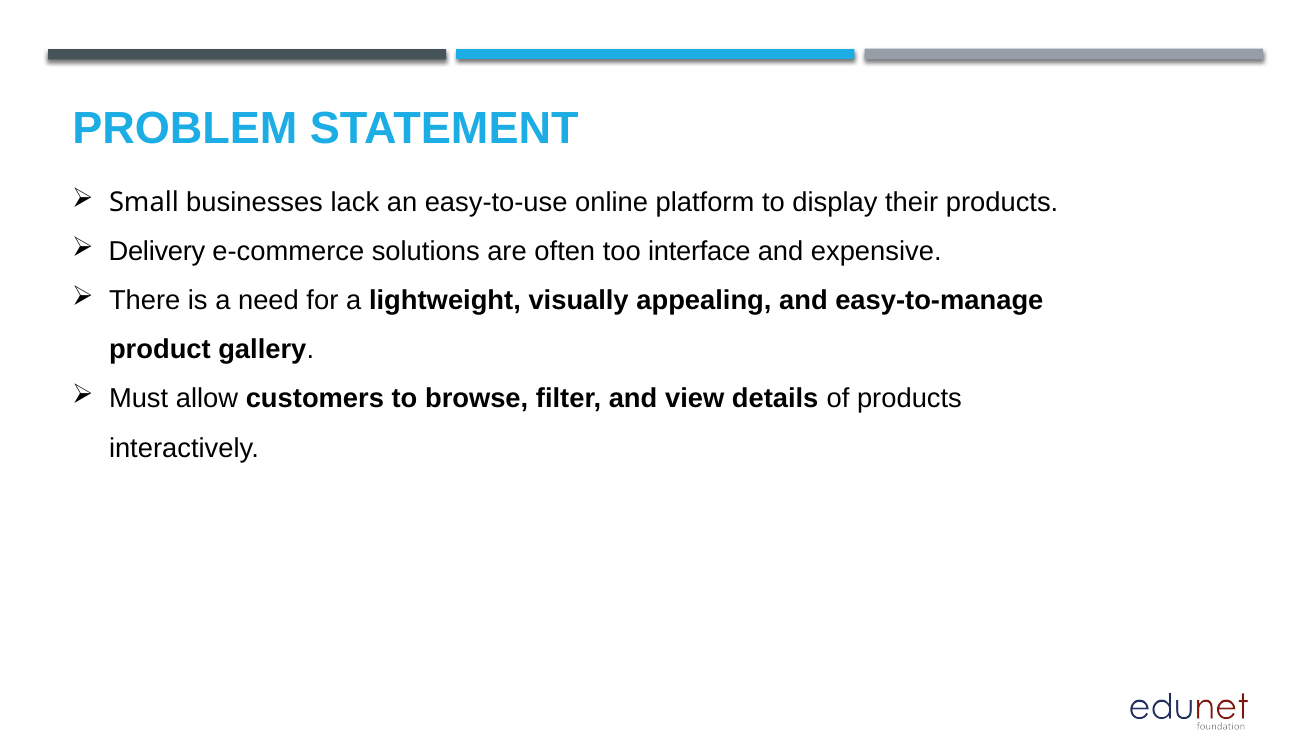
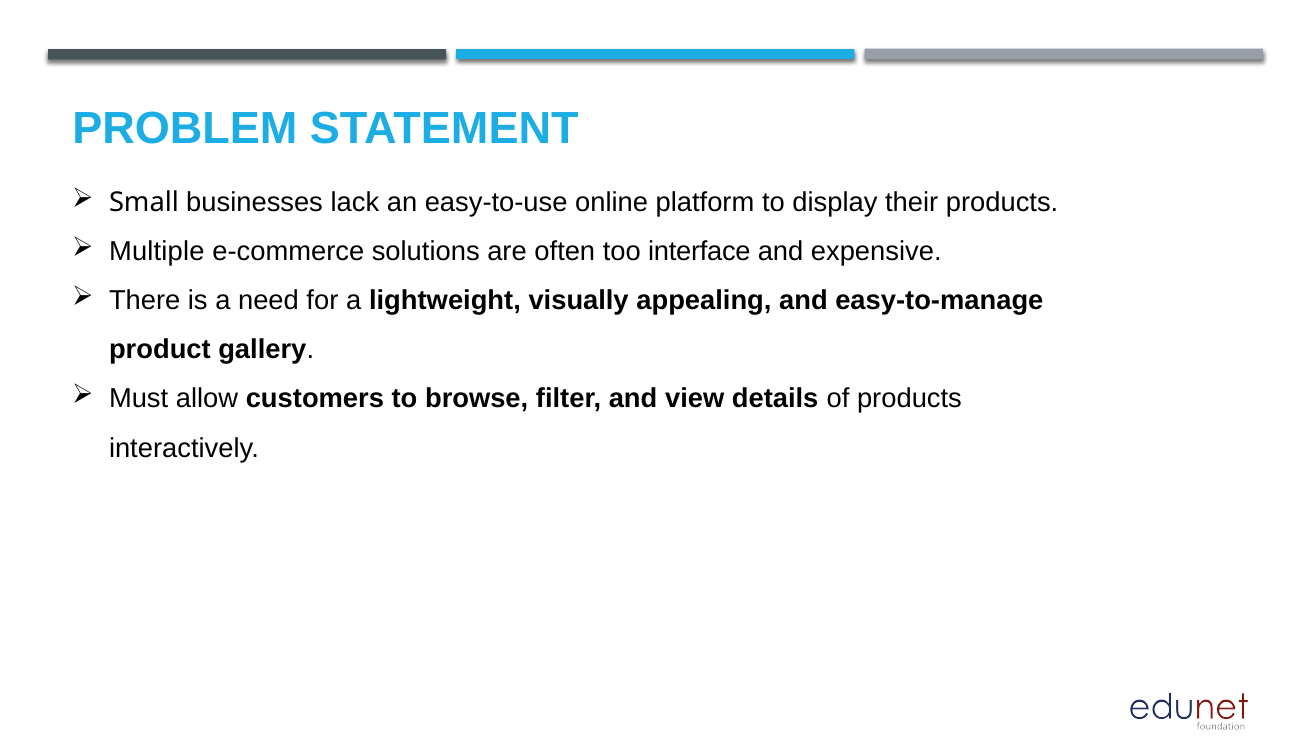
Delivery: Delivery -> Multiple (157, 252)
